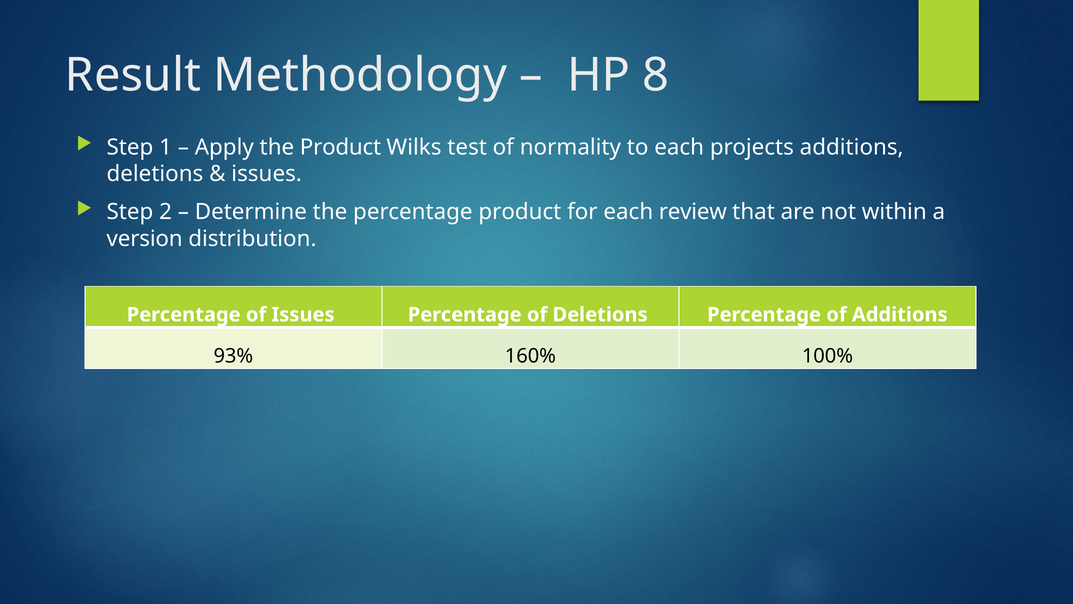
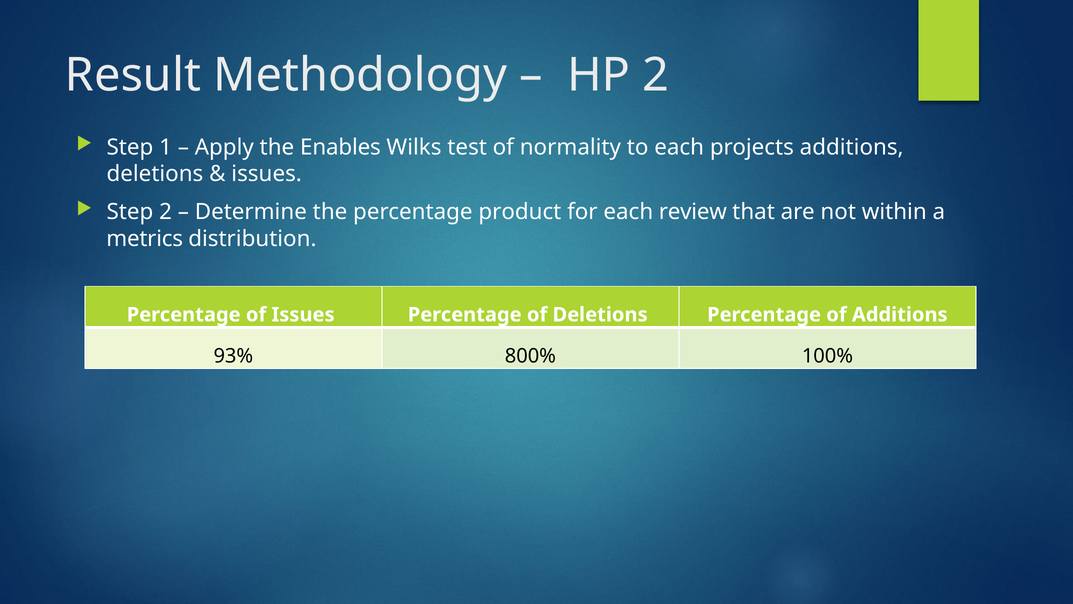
HP 8: 8 -> 2 (656, 75)
the Product: Product -> Enables (340, 147)
version: version -> metrics (145, 239)
160%: 160% -> 800% (530, 356)
